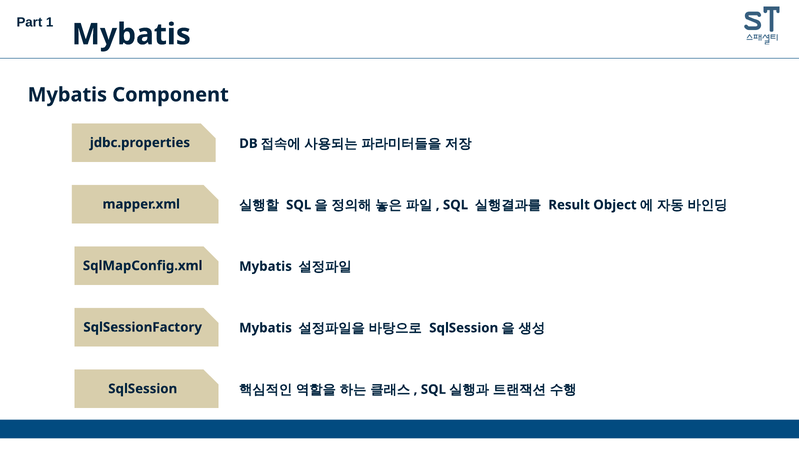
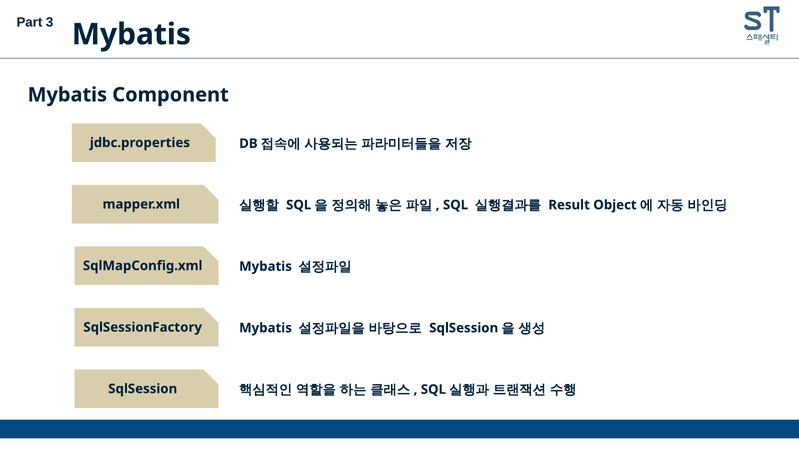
1: 1 -> 3 (50, 22)
